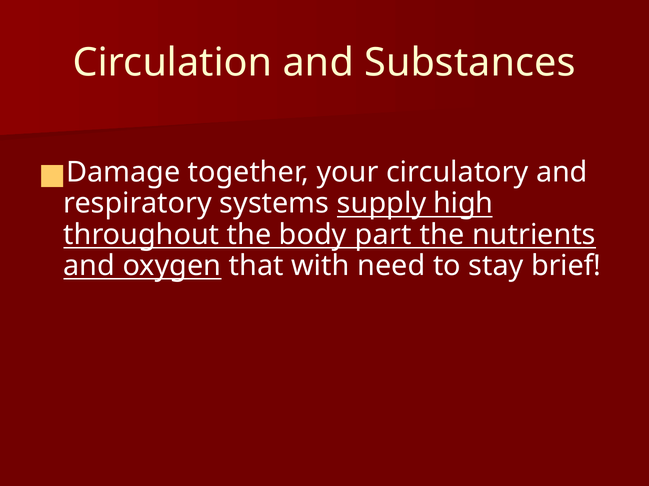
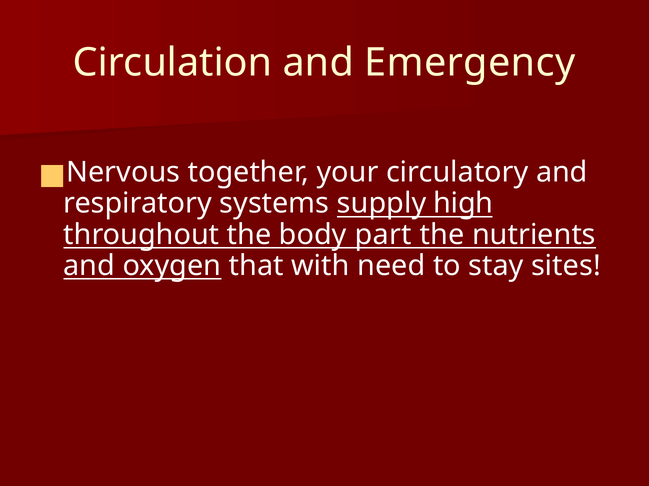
Substances: Substances -> Emergency (470, 63)
Damage: Damage -> Nervous (123, 173)
brief: brief -> sites (566, 266)
